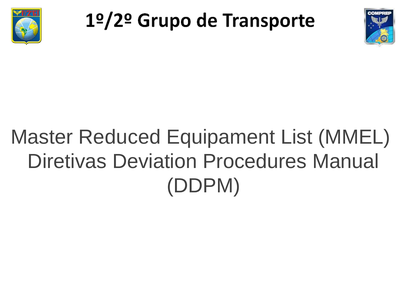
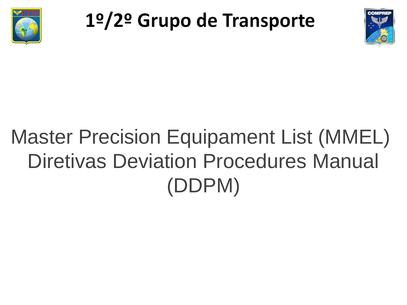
Reduced: Reduced -> Precision (120, 137)
